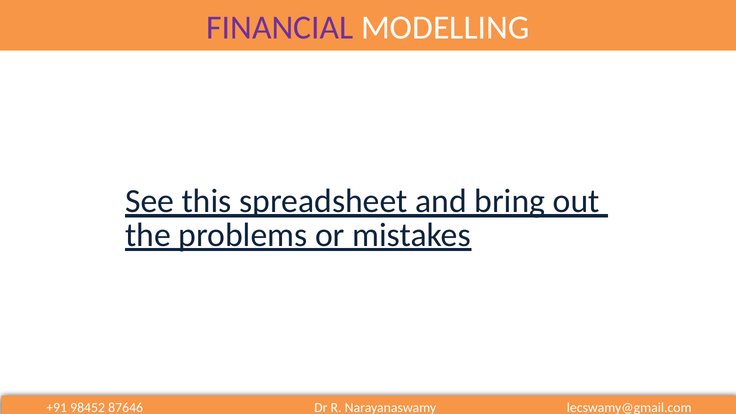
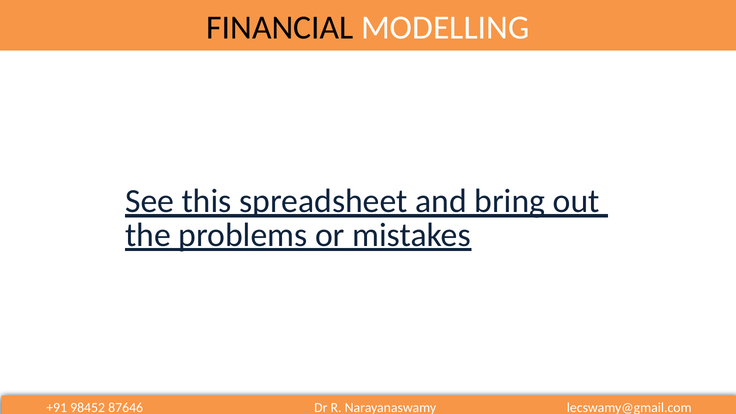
FINANCIAL colour: purple -> black (280, 28)
